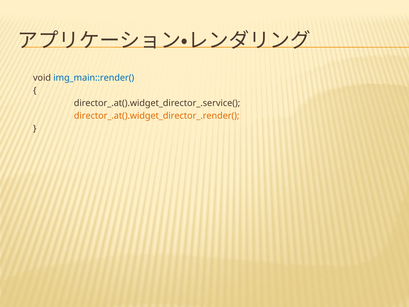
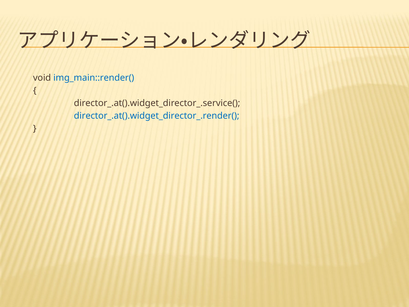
director_.at().widget_director_.render( colour: orange -> blue (157, 116)
